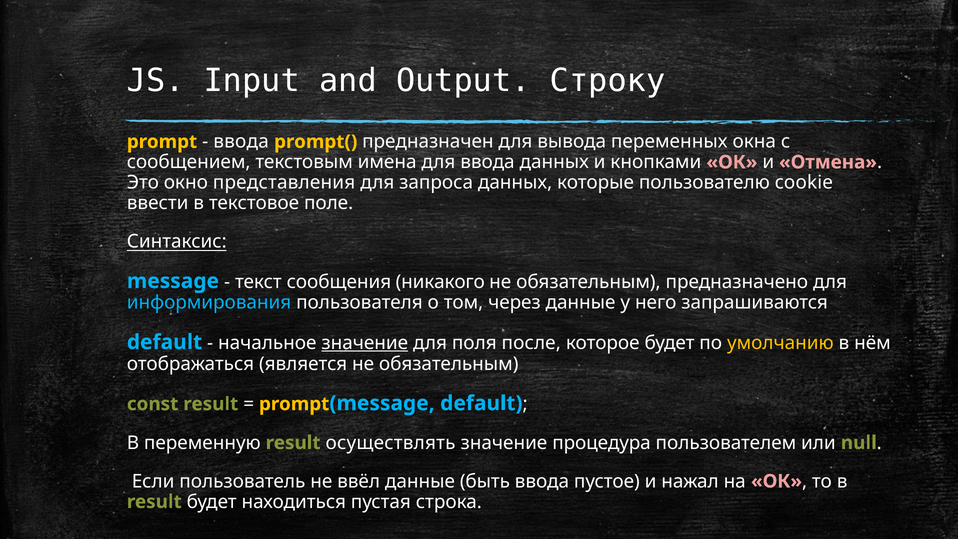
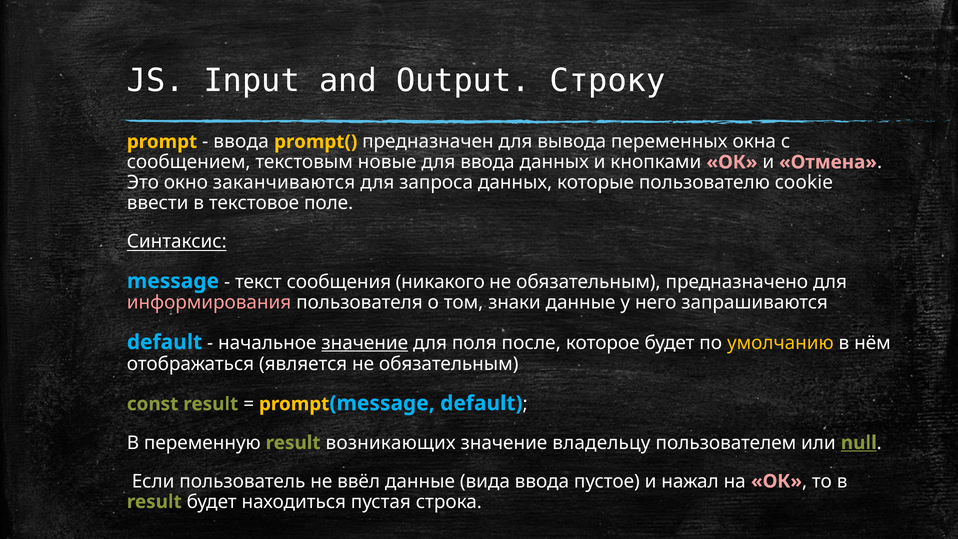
имена: имена -> новые (387, 162)
представления: представления -> заканчиваются (284, 183)
информирования colour: light blue -> pink (209, 303)
через: через -> знаки (514, 303)
осуществлять: осуществлять -> возникающих (391, 443)
процедура: процедура -> владельцу (601, 443)
null underline: none -> present (859, 443)
быть: быть -> вида (485, 481)
